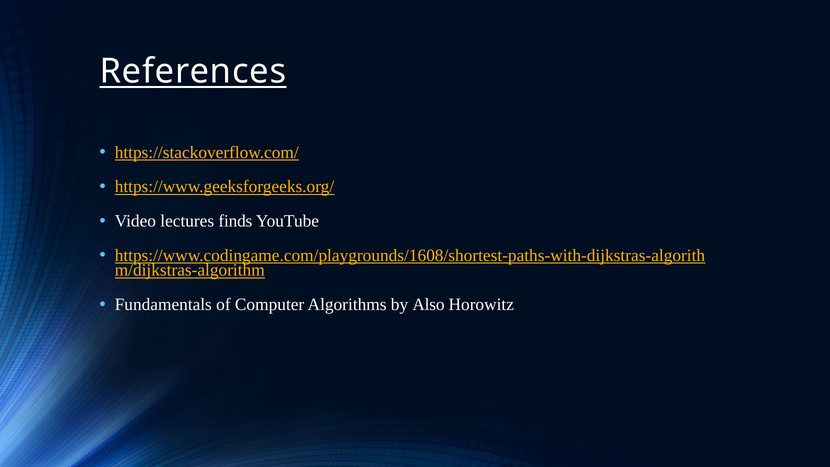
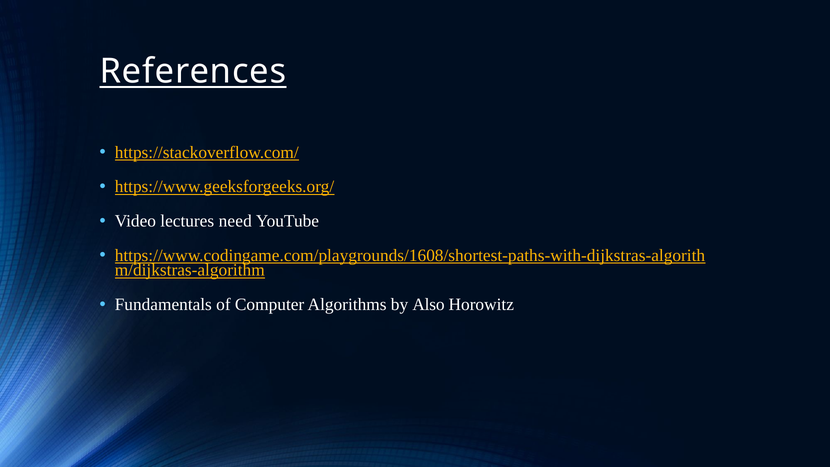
finds: finds -> need (235, 221)
